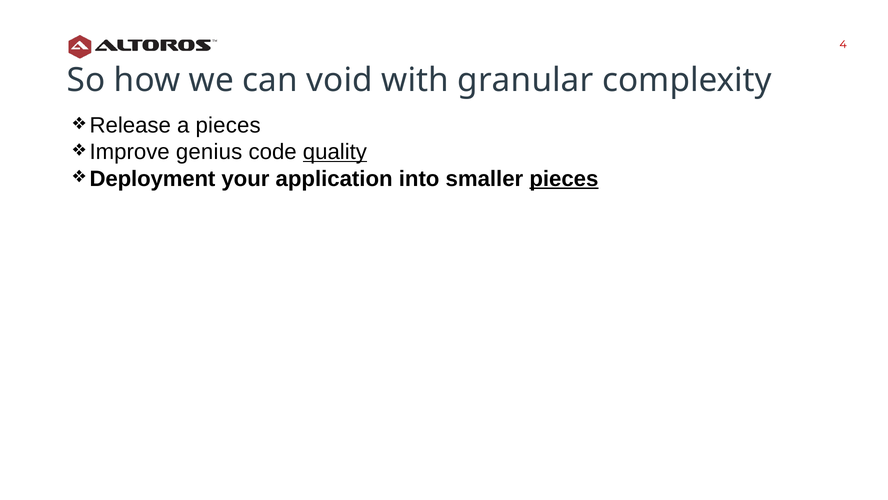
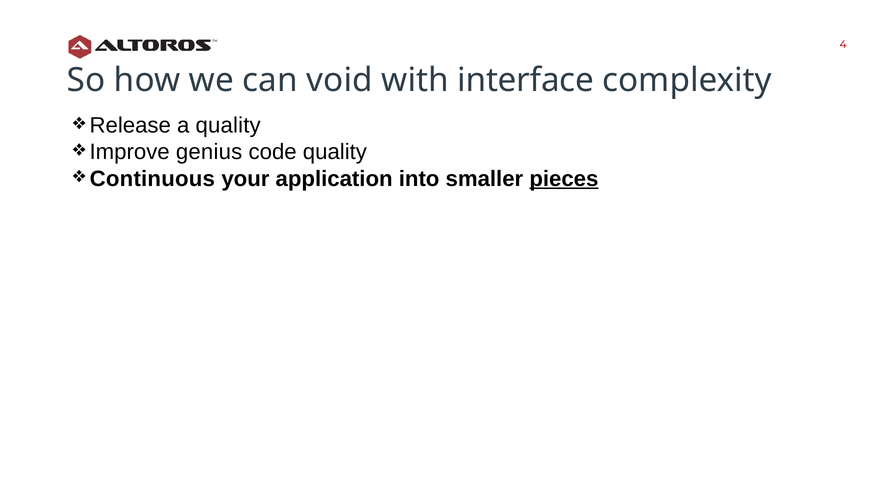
granular: granular -> interface (526, 80)
a pieces: pieces -> quality (228, 125)
quality underline: present -> none (335, 152)
Deployment: Deployment -> Continuous (152, 179)
